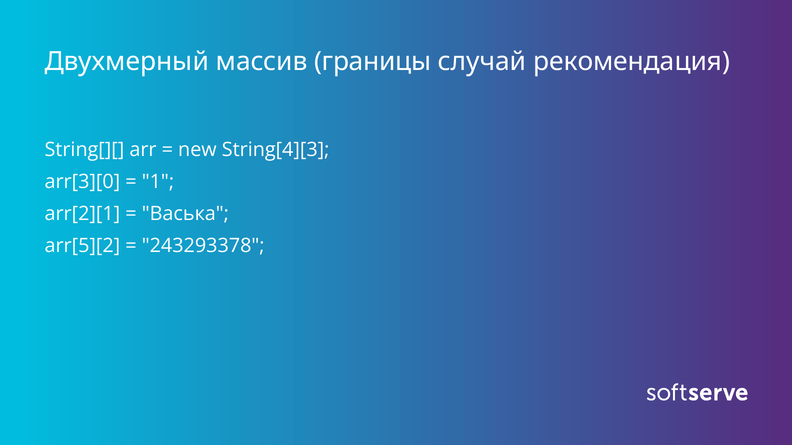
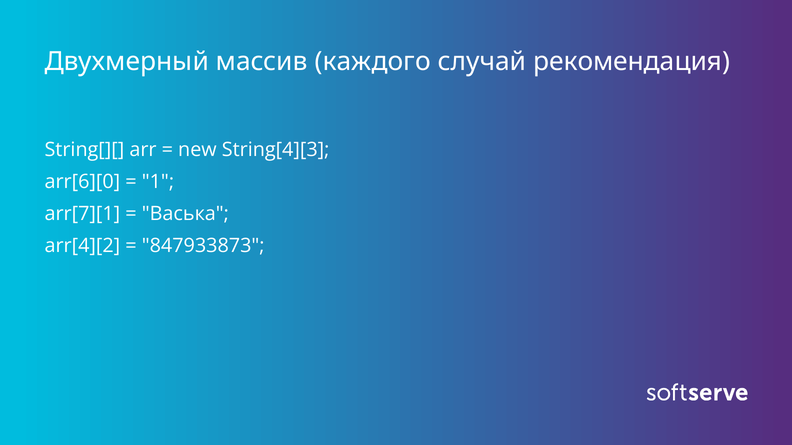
границы: границы -> каждого (373, 62)
arr[3][0: arr[3][0 -> arr[6][0 (82, 182)
arr[2][1: arr[2][1 -> arr[7][1 (82, 214)
arr[5][2: arr[5][2 -> arr[4][2 (82, 246)
243293378: 243293378 -> 847933873 (203, 246)
